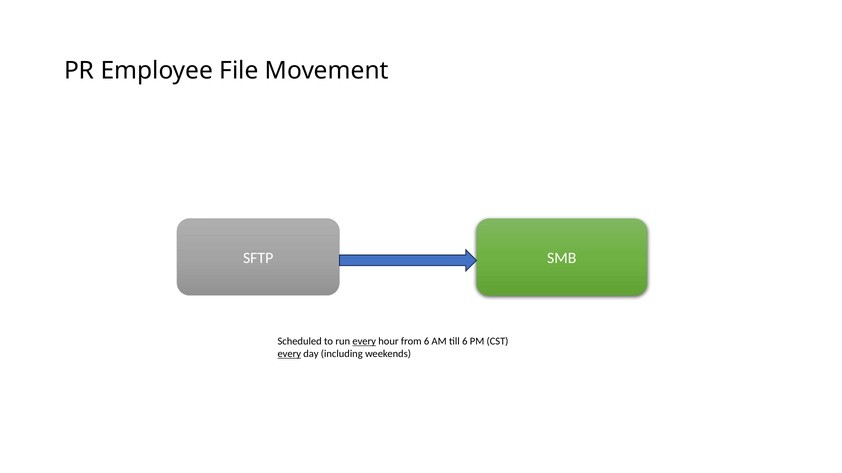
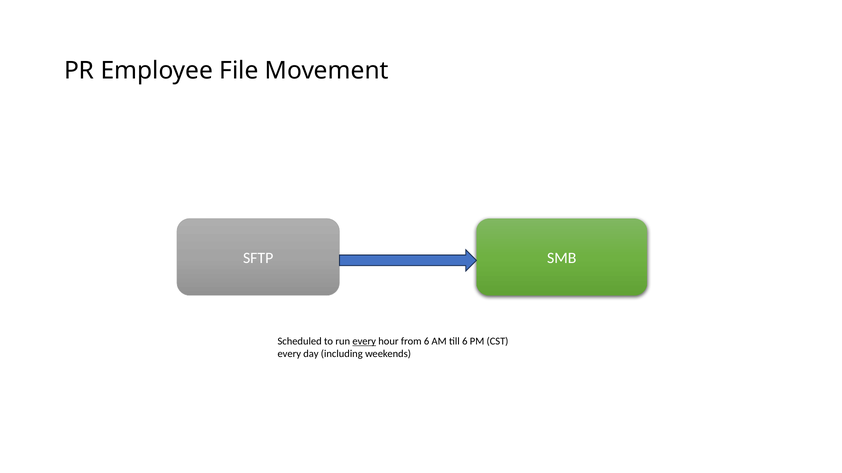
every underline: present -> none (289, 354)
